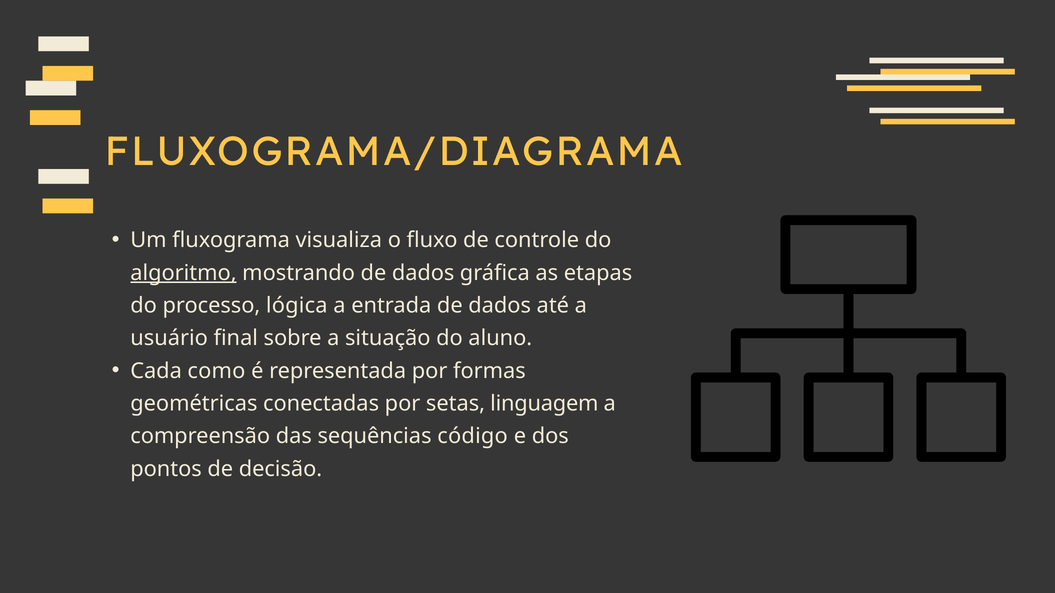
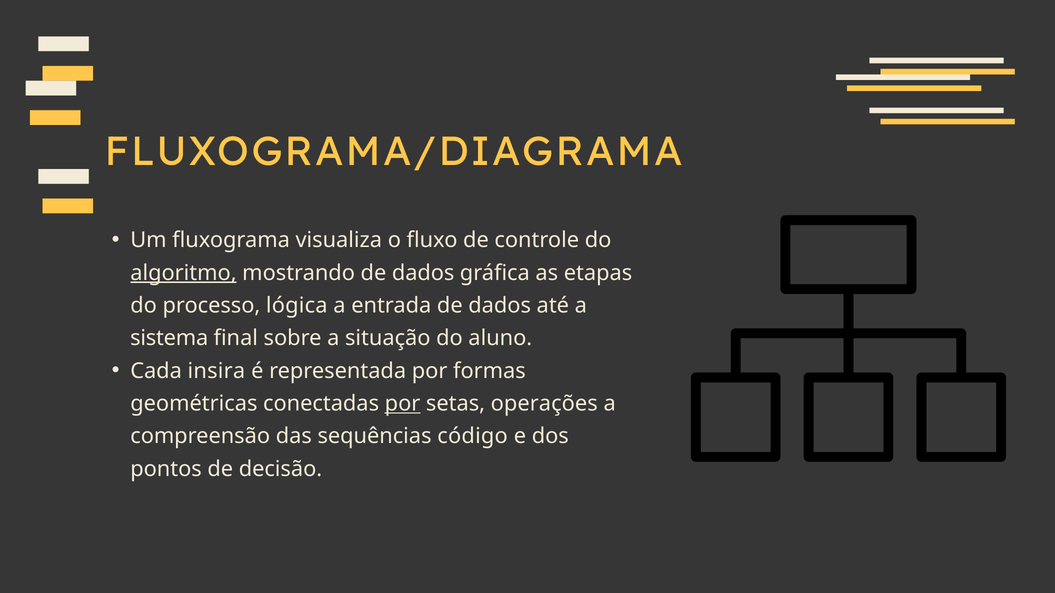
usuário: usuário -> sistema (169, 338)
como: como -> insira (216, 371)
por underline: none -> present (403, 404)
linguagem: linguagem -> operações (544, 404)
